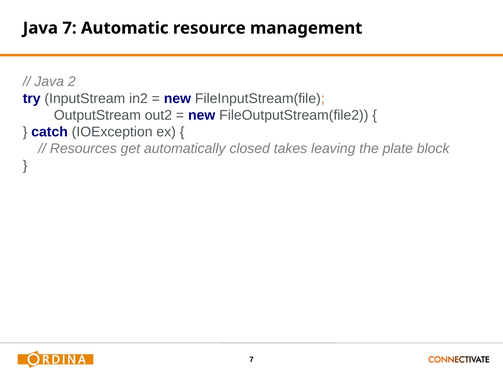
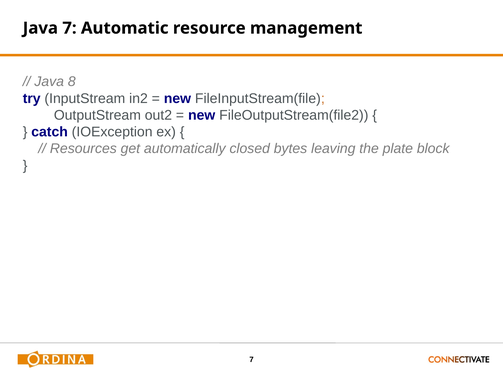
2: 2 -> 8 (72, 82)
takes: takes -> bytes (291, 149)
